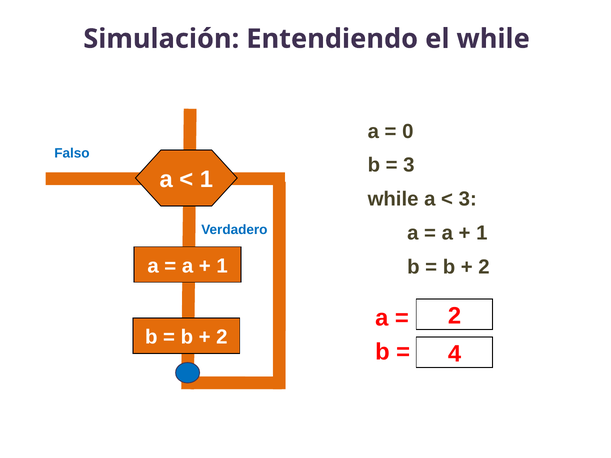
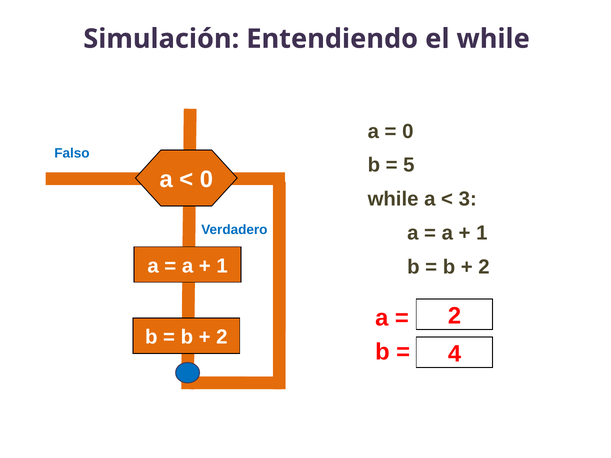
3: 3 -> 5 (409, 165)
1: 1 -> 0 (206, 180)
